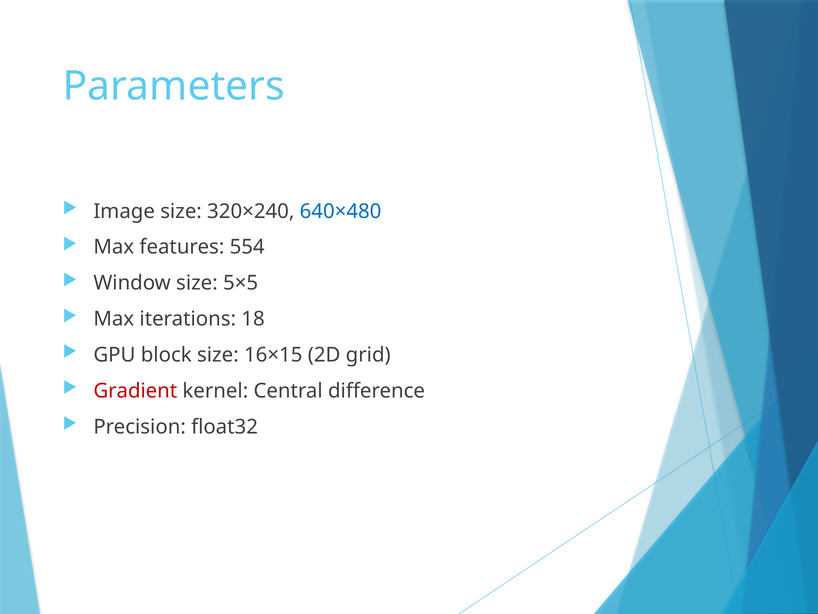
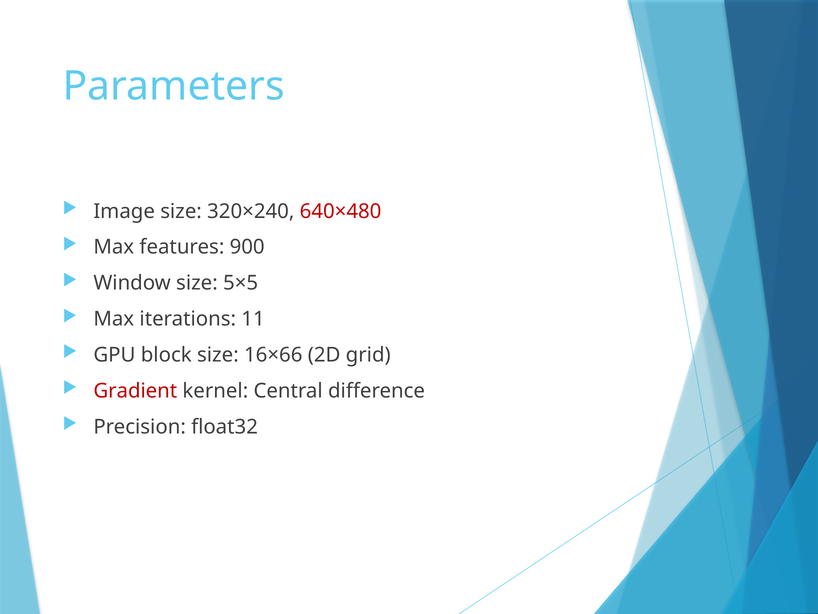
640×480 colour: blue -> red (341, 211)
554: 554 -> 900 (247, 247)
18: 18 -> 11 (253, 319)
16×15: 16×15 -> 16×66 (273, 355)
